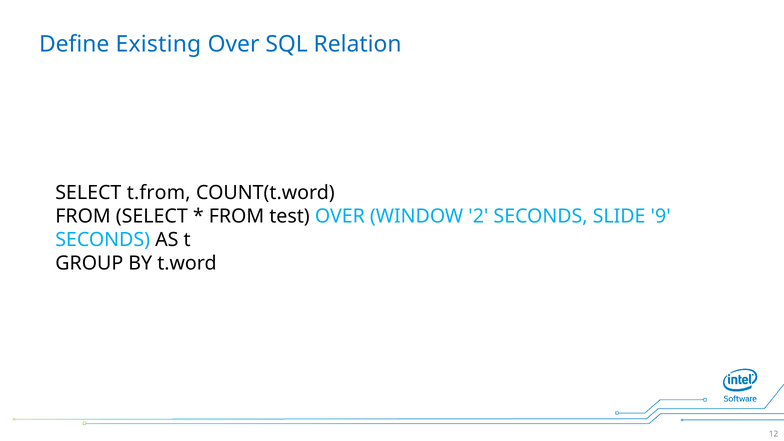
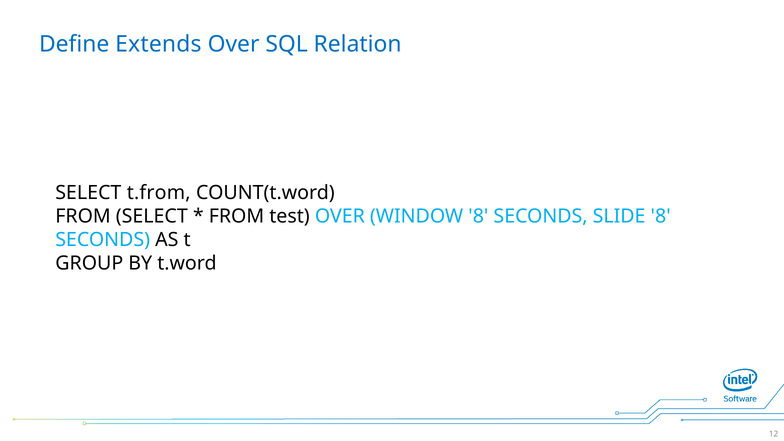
Existing: Existing -> Extends (158, 44)
WINDOW 2: 2 -> 8 (478, 216)
SLIDE 9: 9 -> 8 (661, 216)
